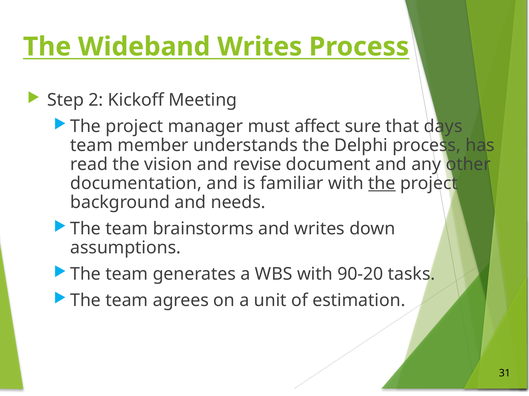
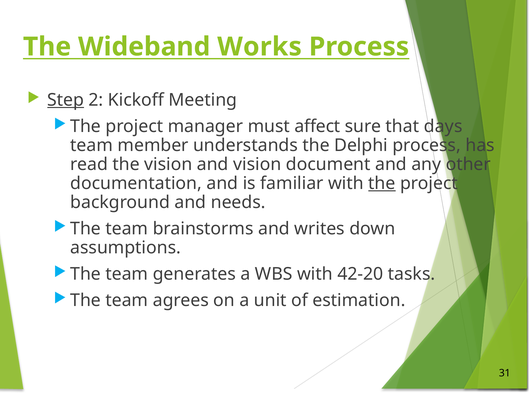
Wideband Writes: Writes -> Works (260, 47)
Step underline: none -> present (66, 100)
and revise: revise -> vision (257, 165)
90-20: 90-20 -> 42-20 (360, 275)
